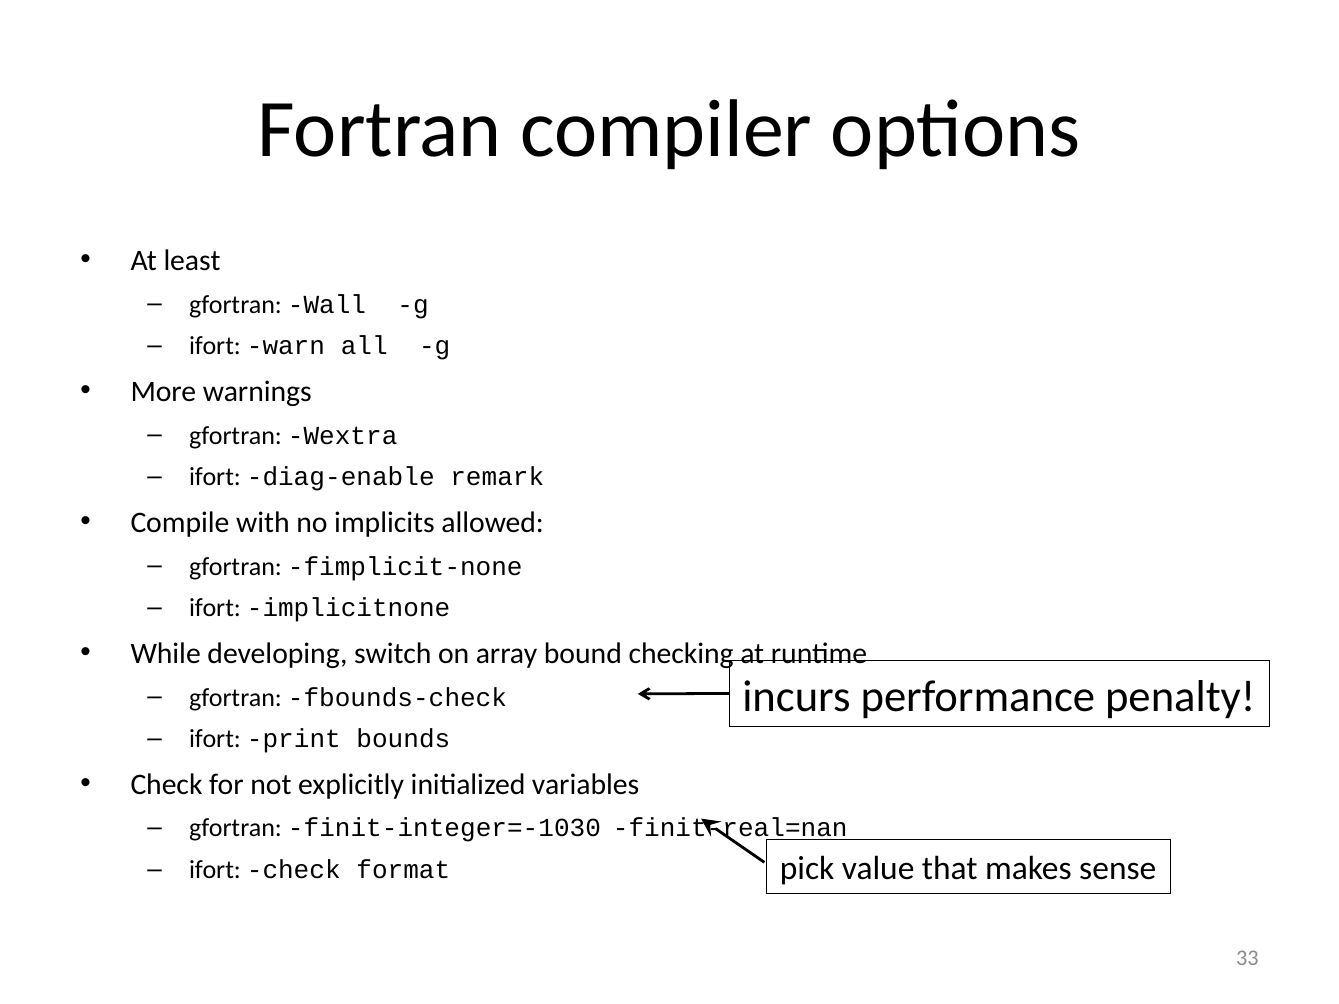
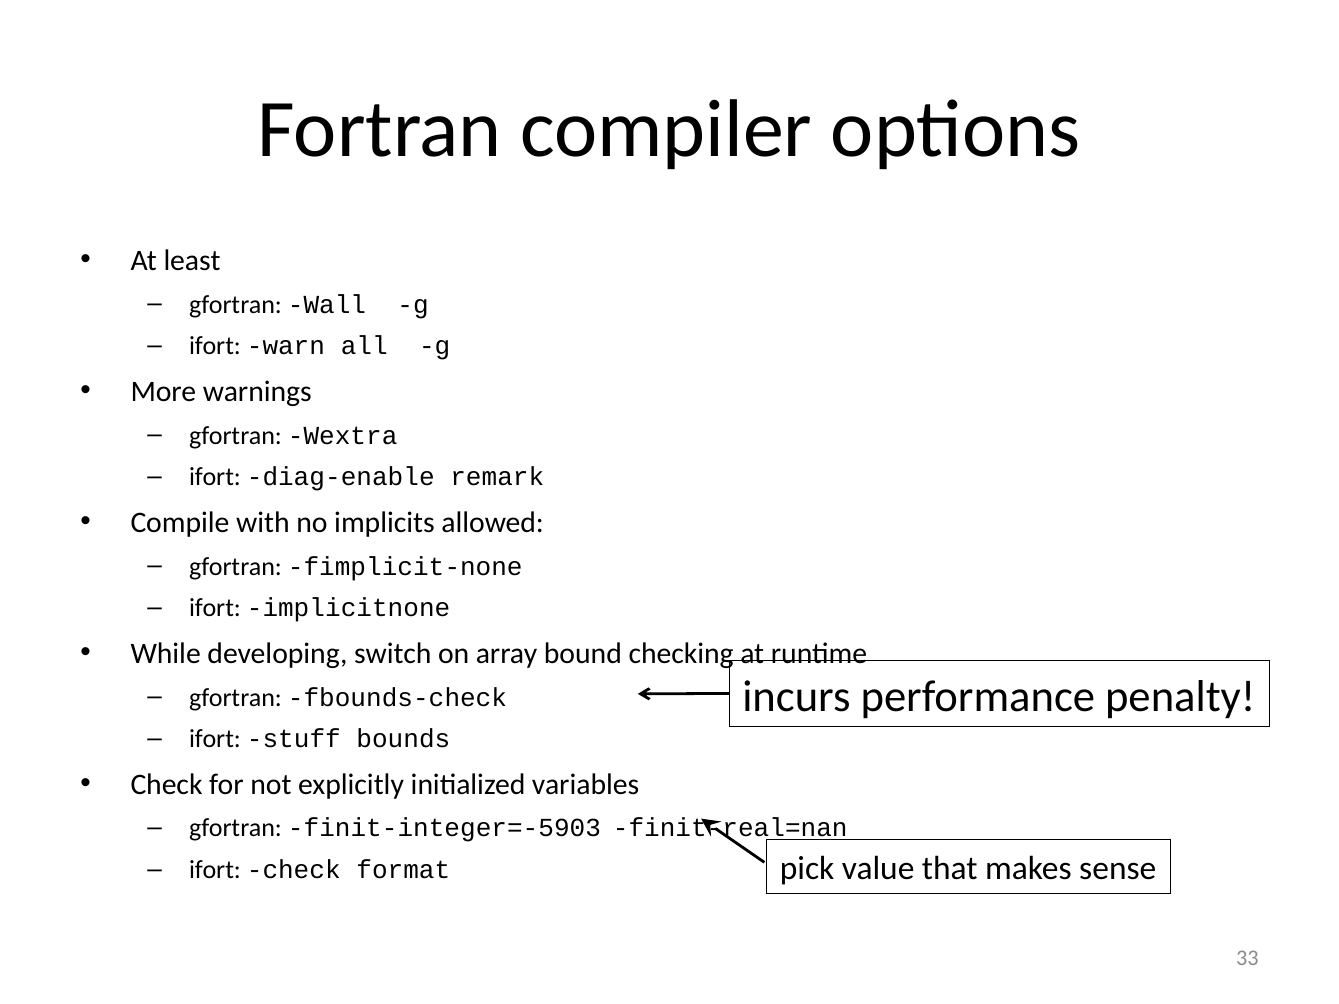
print: print -> stuff (294, 739)
finit-integer=-1030: finit-integer=-1030 -> finit-integer=-5903 (444, 829)
